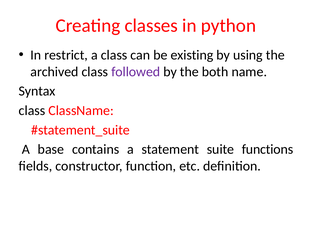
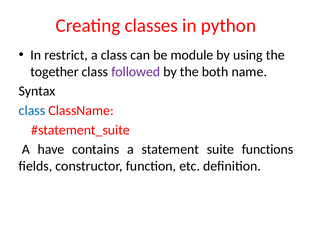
existing: existing -> module (192, 55)
archived: archived -> together (55, 72)
class colour: black -> blue (32, 111)
base: base -> have (51, 149)
